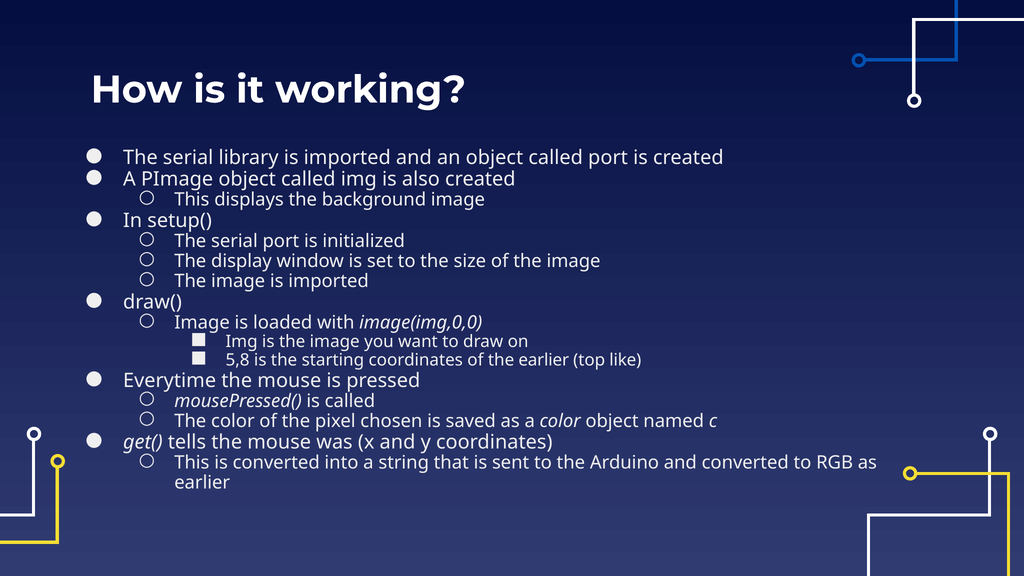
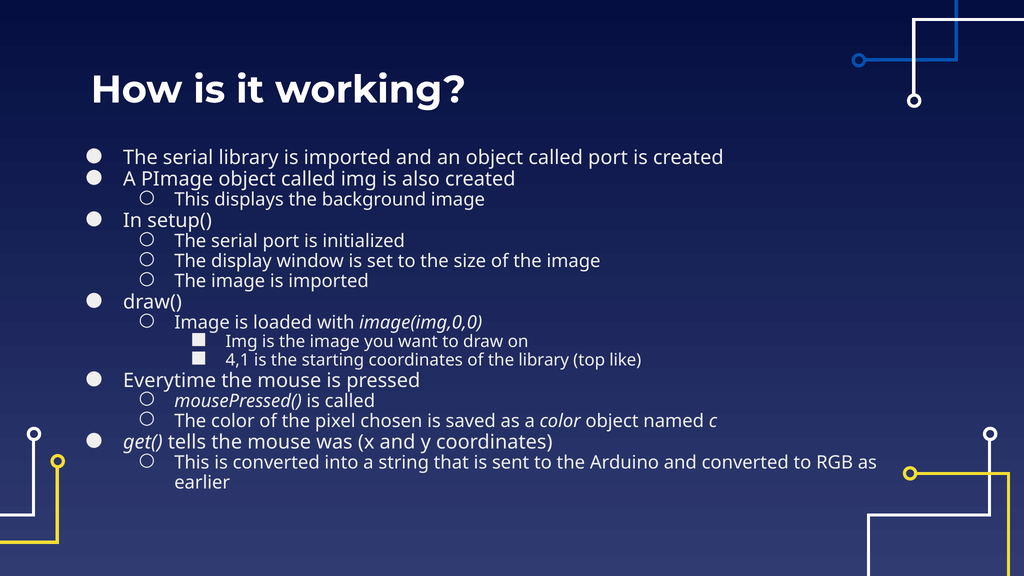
5,8: 5,8 -> 4,1 (238, 360)
the earlier: earlier -> library (544, 360)
